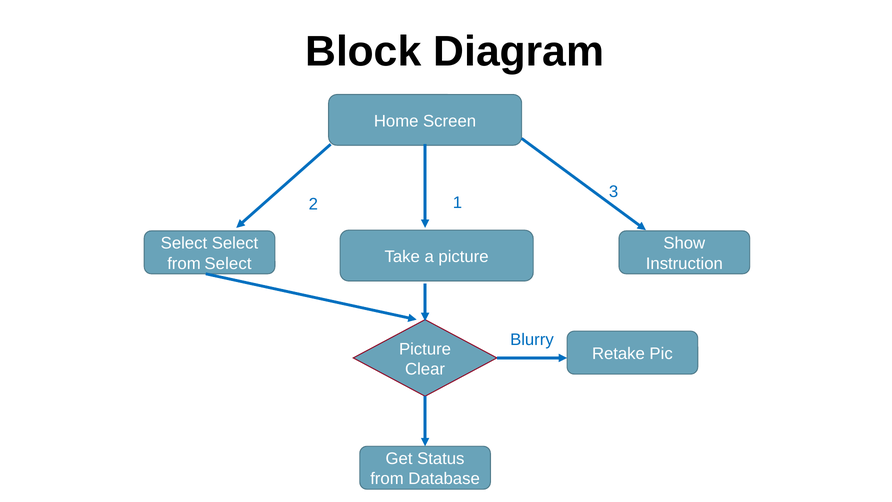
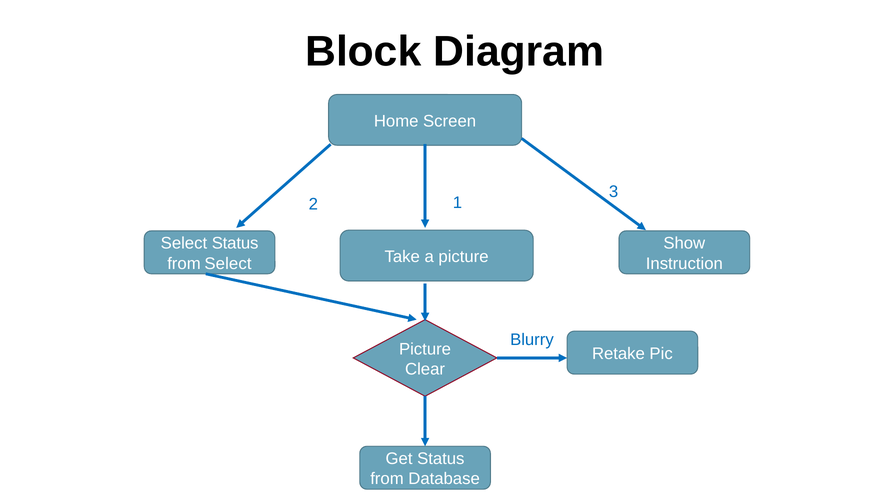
Select Select: Select -> Status (235, 243)
